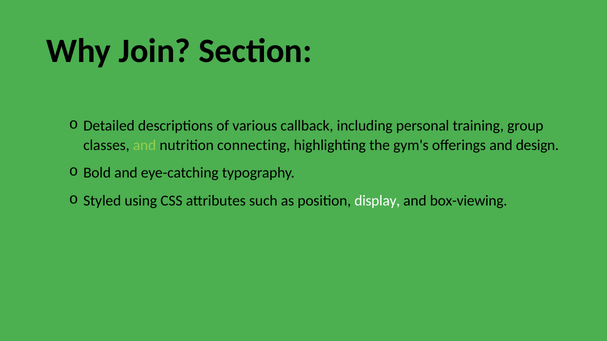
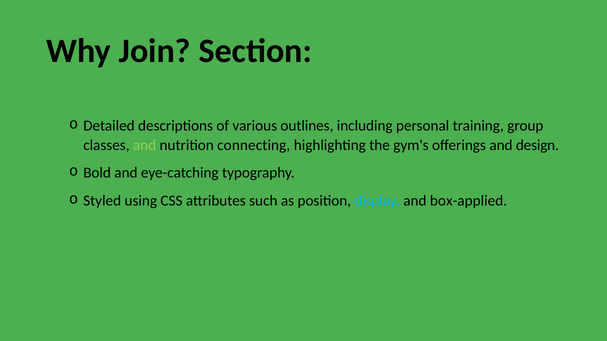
callback: callback -> outlines (307, 126)
display colour: white -> light blue (377, 201)
box-viewing: box-viewing -> box-applied (469, 201)
